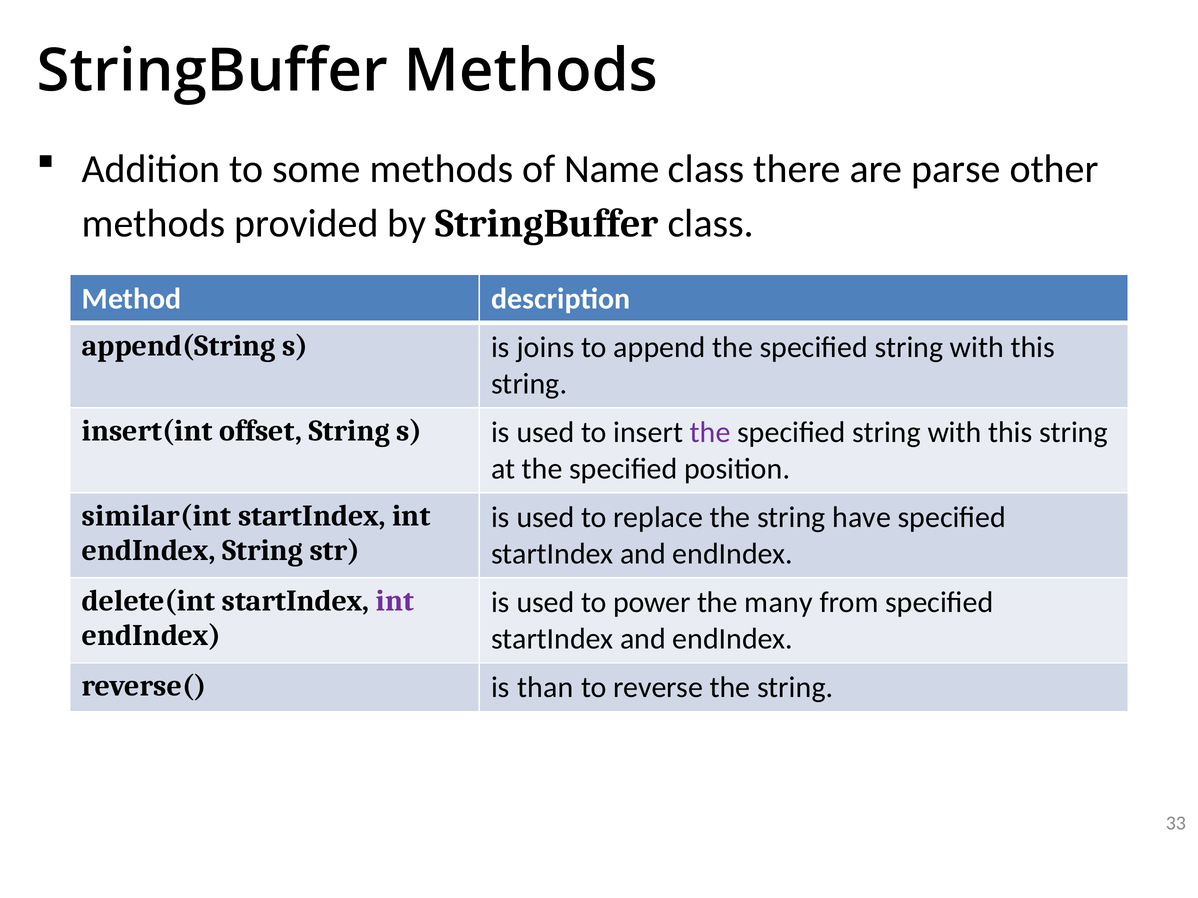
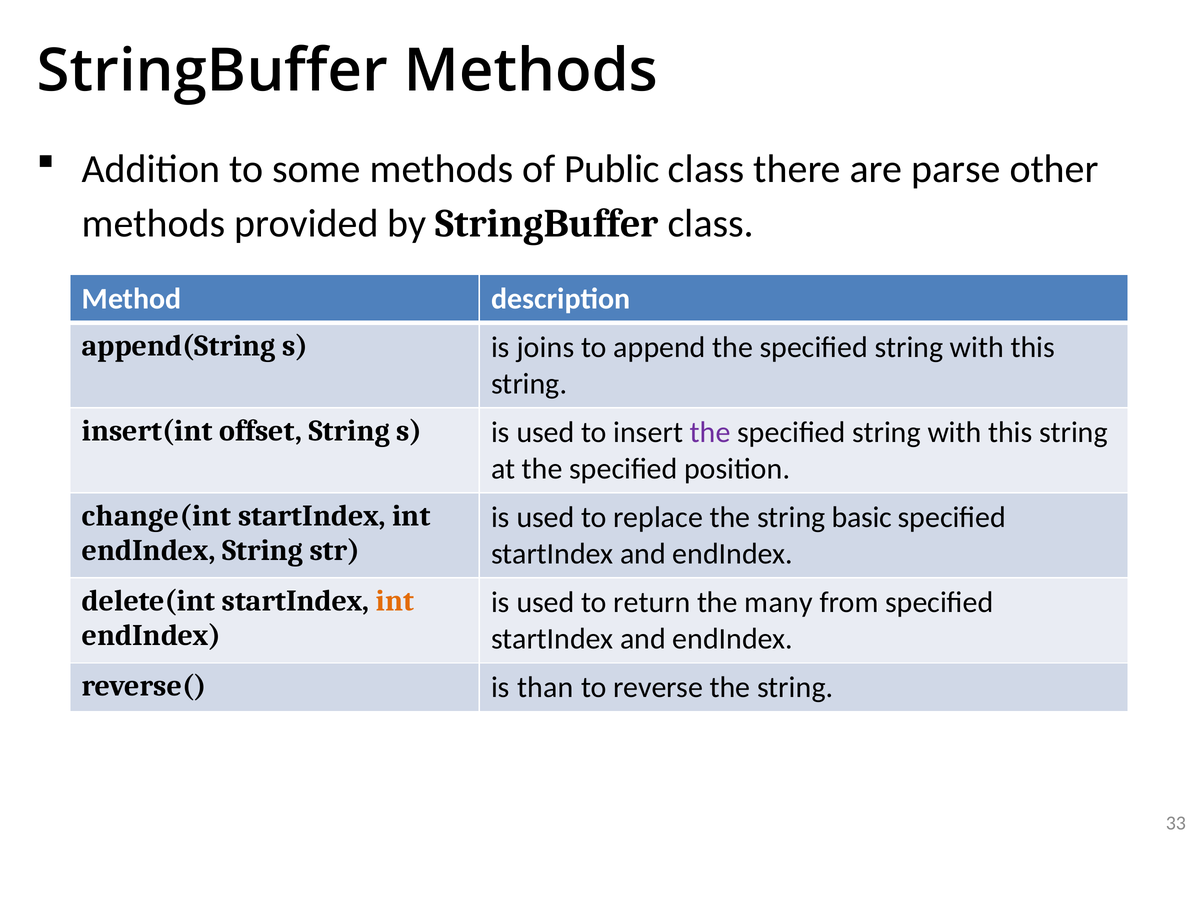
Name: Name -> Public (612, 169)
similar(int: similar(int -> change(int (156, 516)
have: have -> basic (862, 518)
int colour: purple -> orange (395, 601)
power: power -> return (652, 603)
